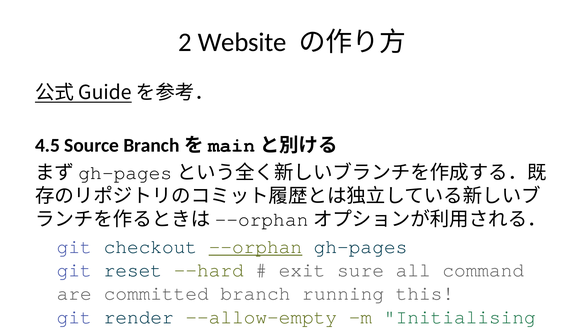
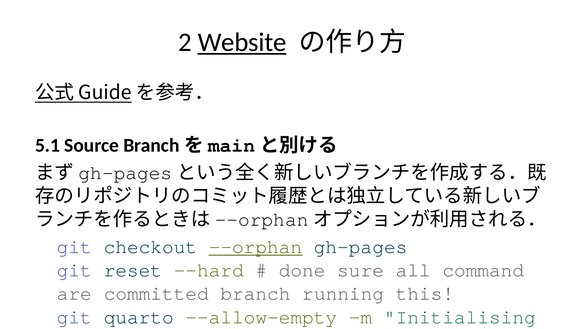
Website underline: none -> present (242, 42)
4.5: 4.5 -> 5.1 (47, 145)
exit: exit -> done (302, 270)
git render: render -> quarto (139, 316)
